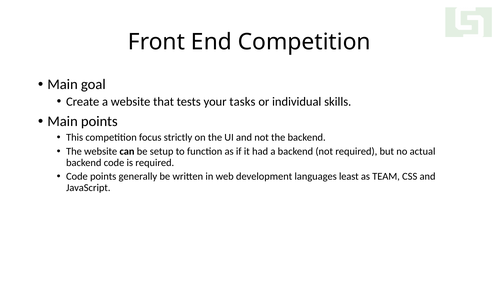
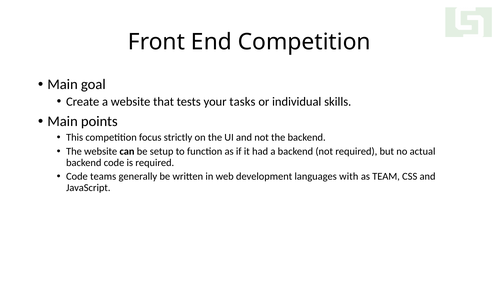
Code points: points -> teams (103, 176)
least: least -> with (349, 176)
